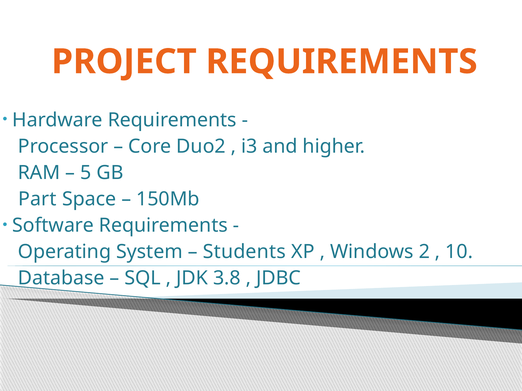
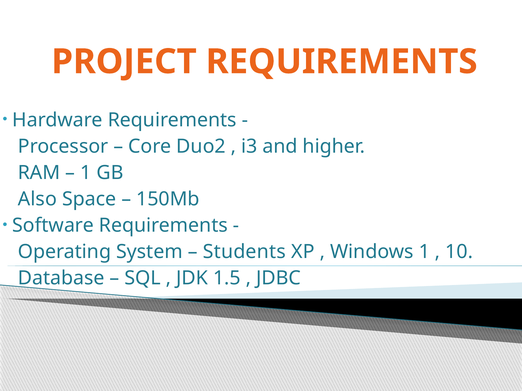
5: 5 -> 1 (86, 173)
Part: Part -> Also (37, 199)
Windows 2: 2 -> 1 (424, 252)
3.8: 3.8 -> 1.5 (227, 279)
